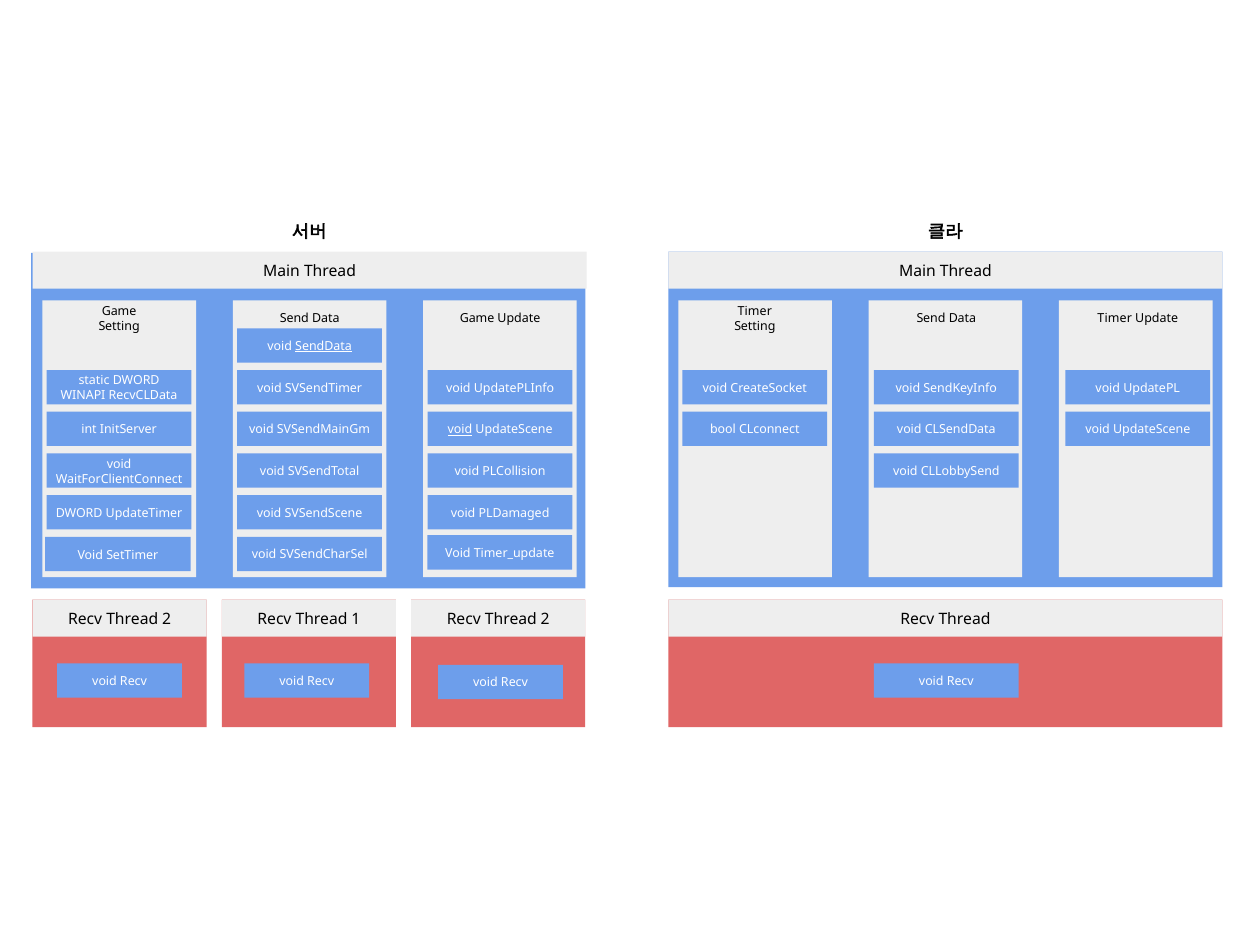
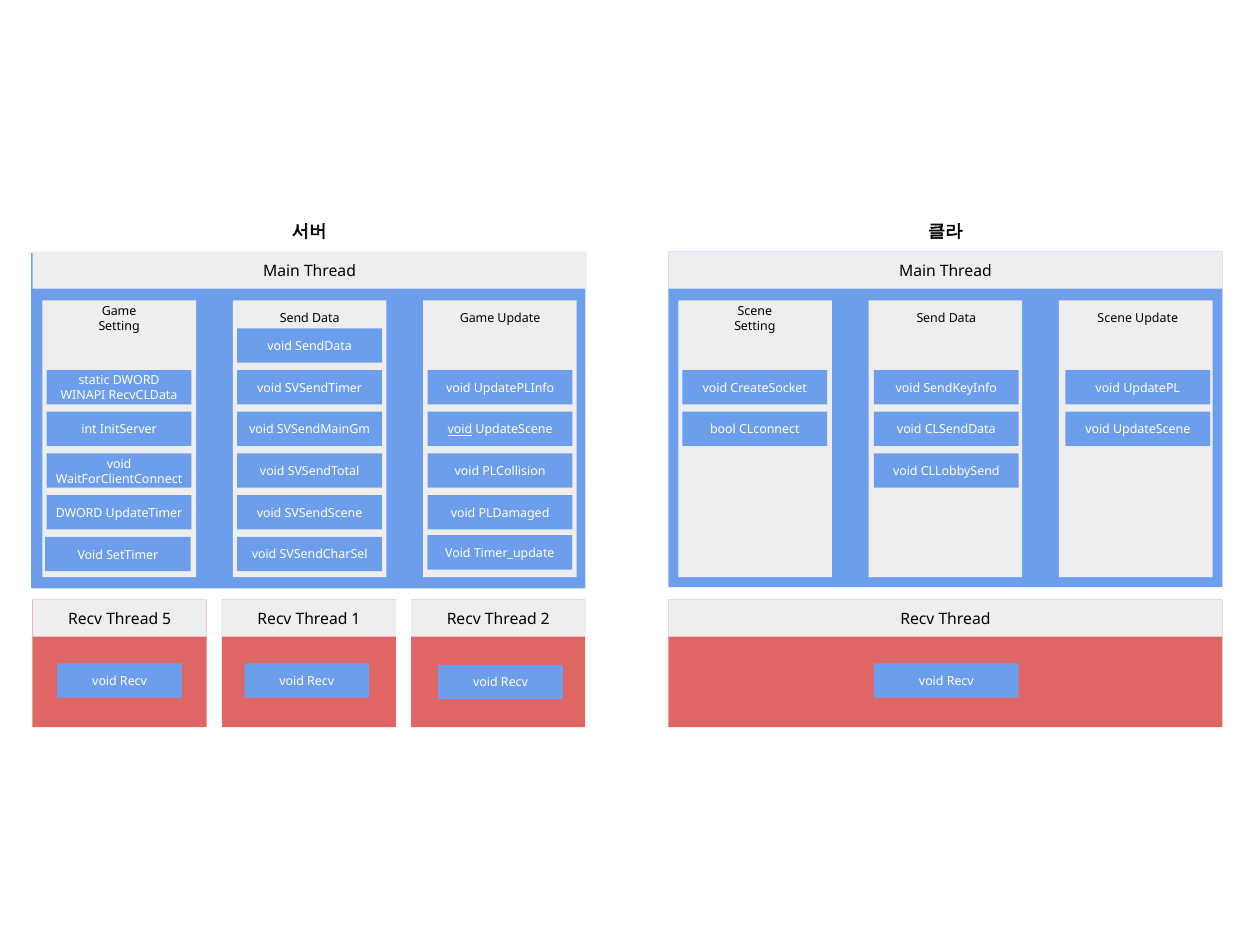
Timer: Timer -> Scene (755, 311)
Timer: Timer -> Scene (1115, 319)
SendData underline: present -> none (324, 346)
2: 2 -> 5 (167, 619)
